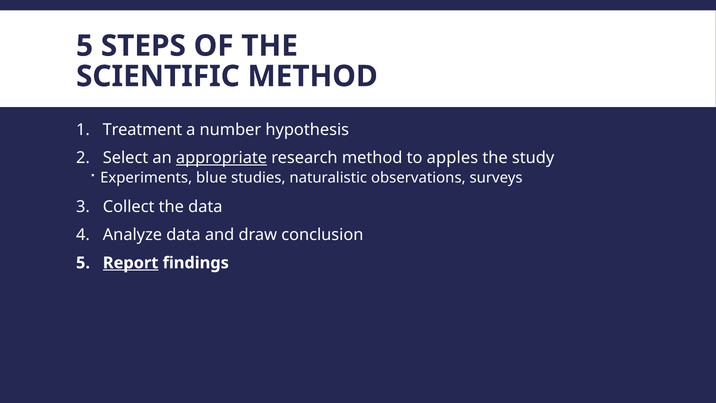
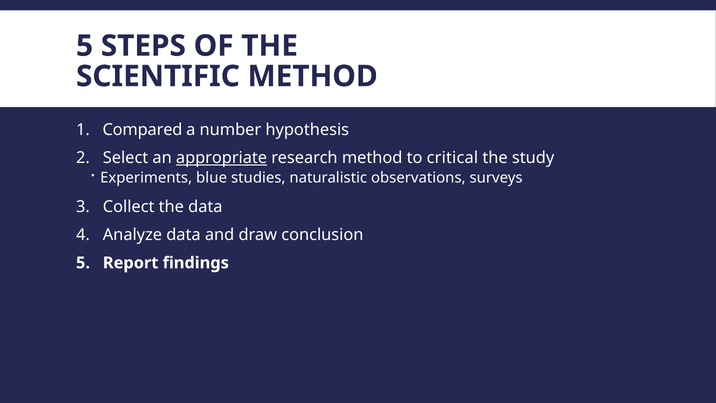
Treatment: Treatment -> Compared (142, 130)
apples: apples -> critical (452, 158)
Report underline: present -> none (131, 263)
